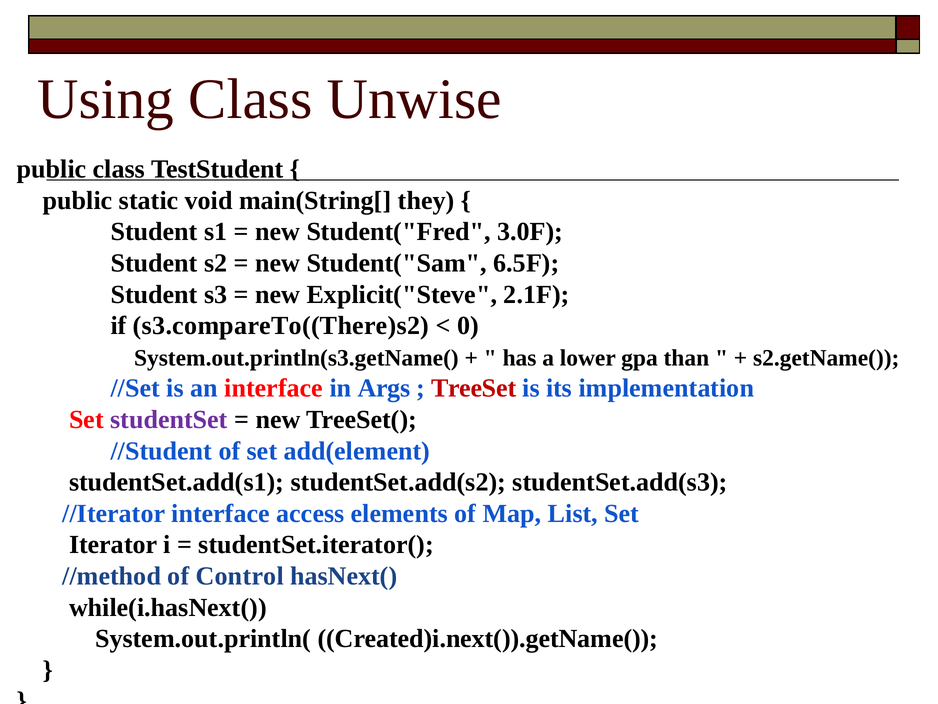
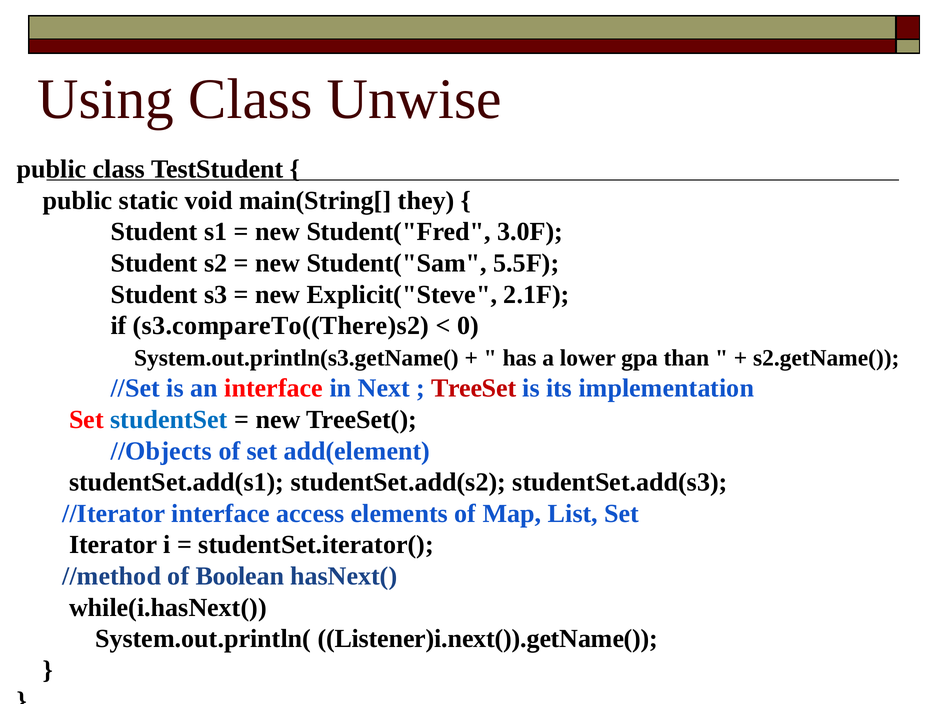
6.5F: 6.5F -> 5.5F (526, 263)
Args: Args -> Next (384, 388)
studentSet colour: purple -> blue (169, 419)
//Student: //Student -> //Objects (161, 451)
Control: Control -> Boolean (240, 576)
Created)i.next()).getName(: Created)i.next()).getName( -> Listener)i.next()).getName( (488, 638)
